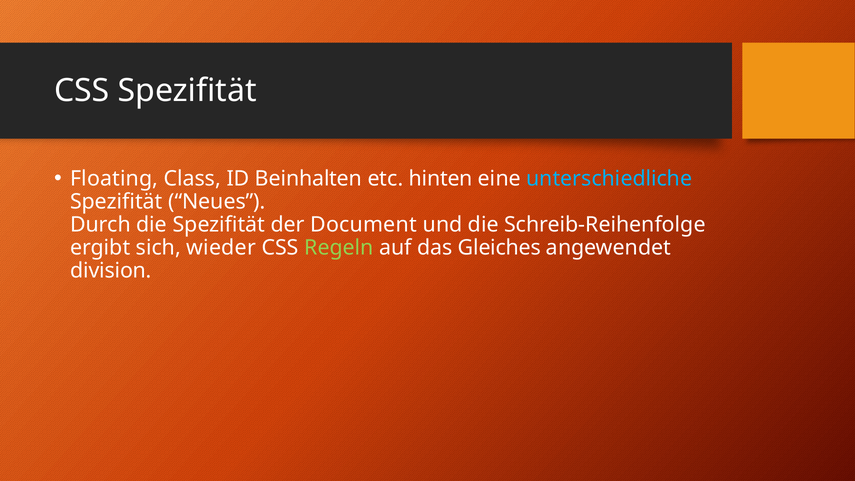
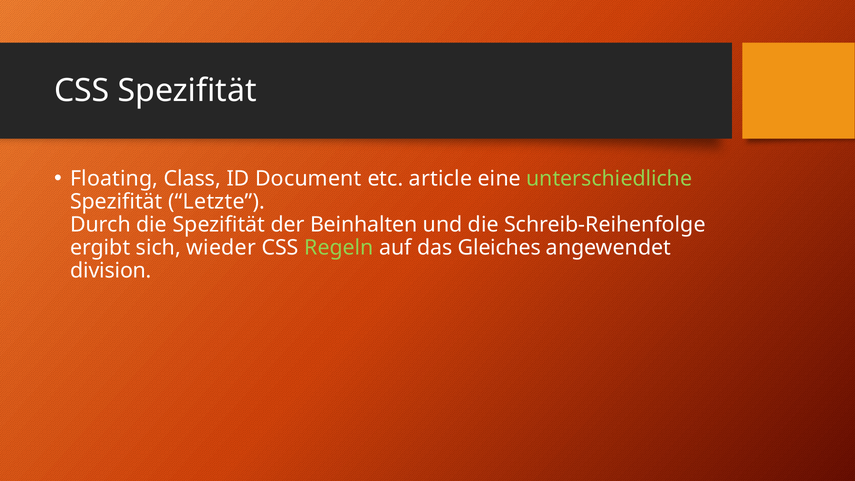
Beinhalten: Beinhalten -> Document (308, 179)
hinten: hinten -> article (440, 179)
unterschiedliche colour: light blue -> light green (609, 179)
Neues: Neues -> Letzte (217, 202)
Document: Document -> Beinhalten (364, 225)
